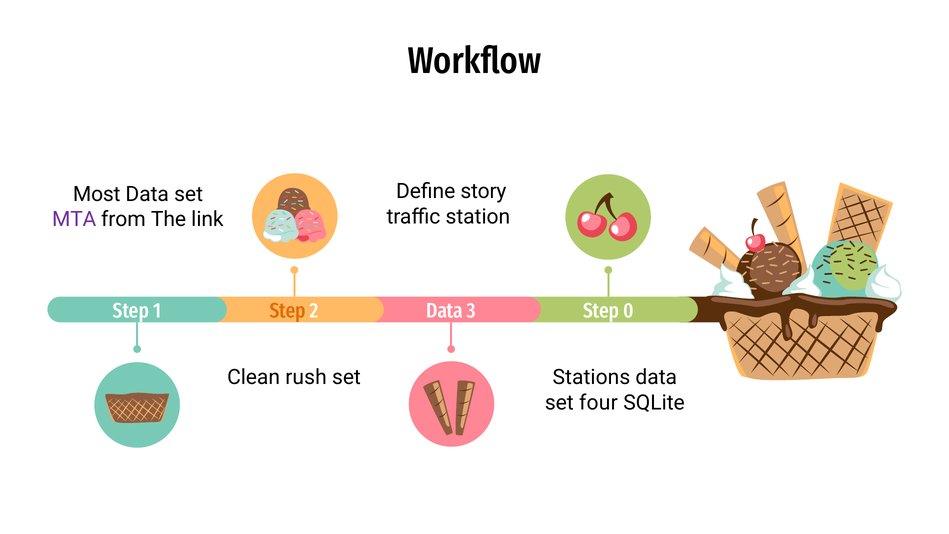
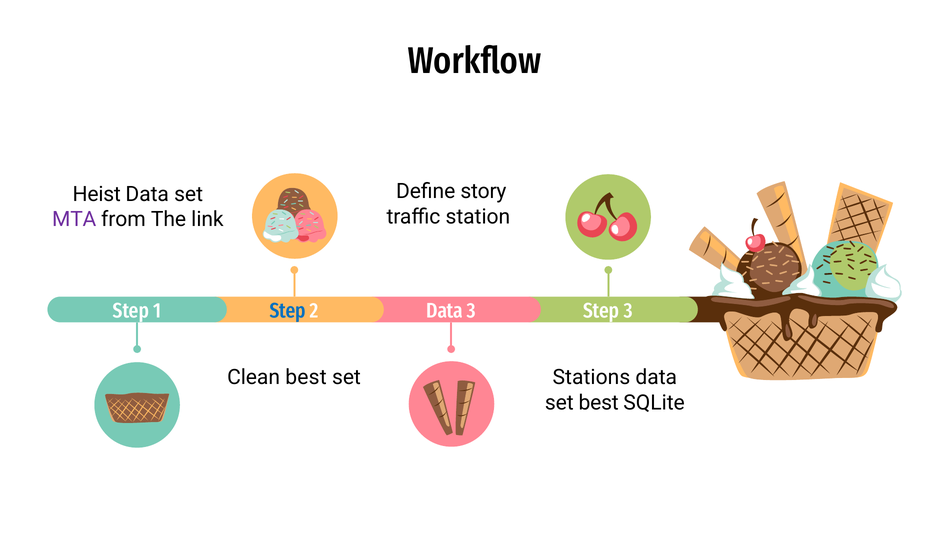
Most: Most -> Heist (97, 194)
Step colour: orange -> blue (288, 311)
Step 0: 0 -> 3 (628, 311)
Clean rush: rush -> best (306, 377)
set four: four -> best (599, 403)
